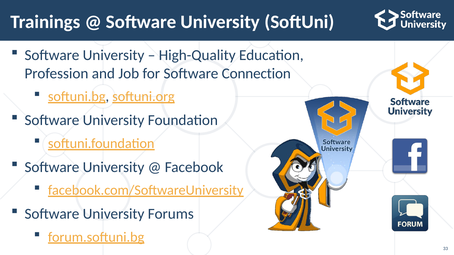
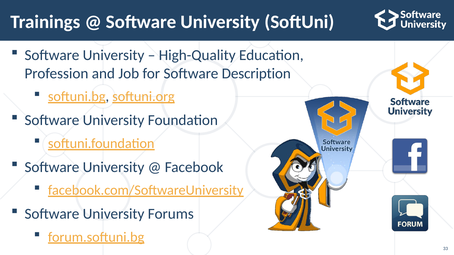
Connection: Connection -> Description (256, 74)
